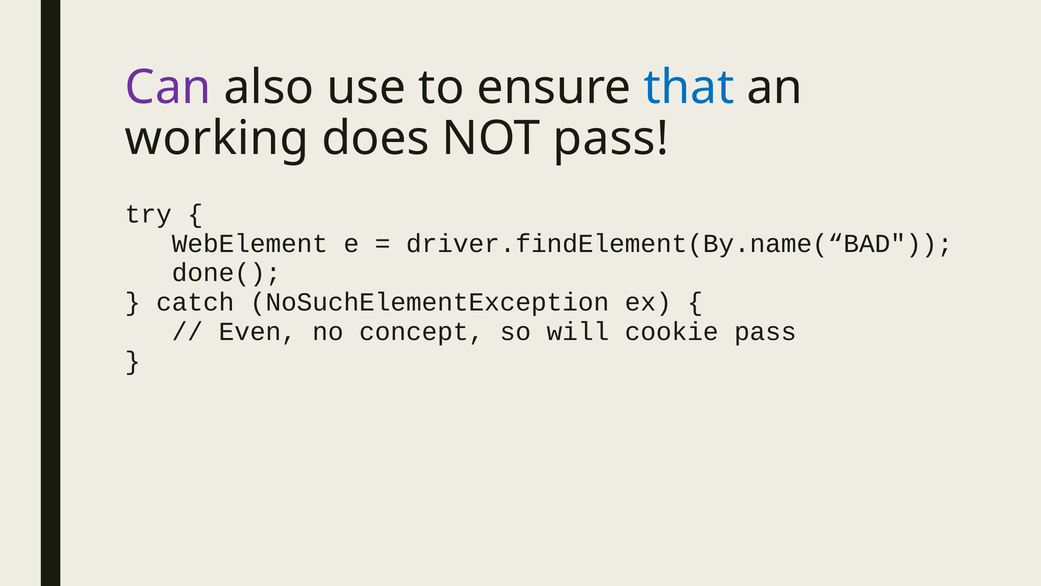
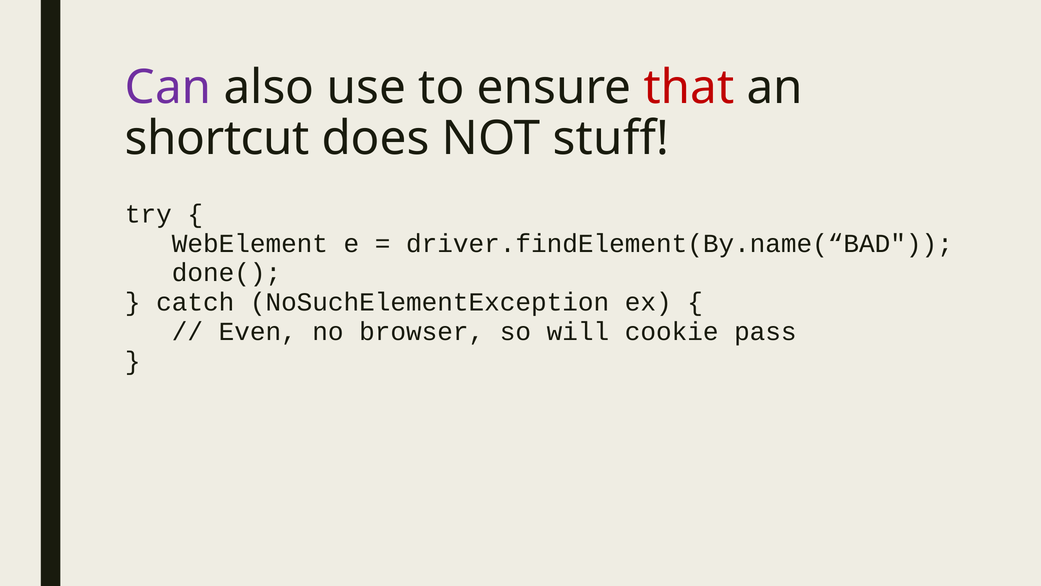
that colour: blue -> red (689, 87)
working: working -> shortcut (217, 138)
NOT pass: pass -> stuff (611, 138)
concept: concept -> browser (422, 331)
